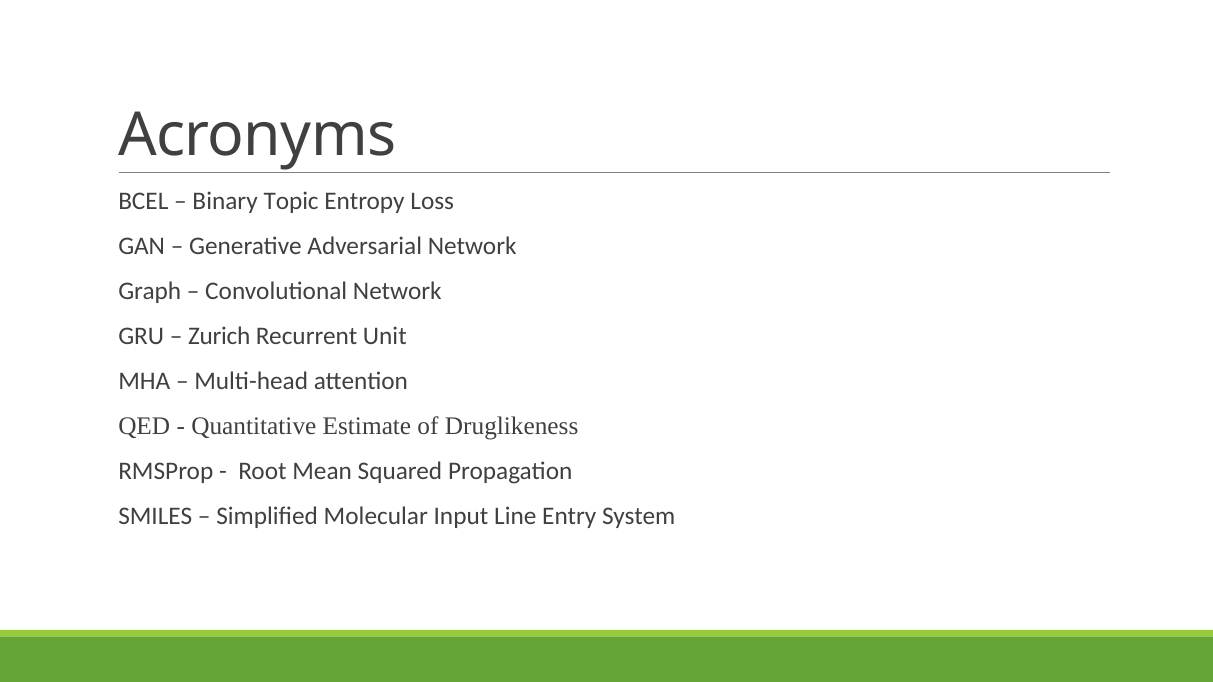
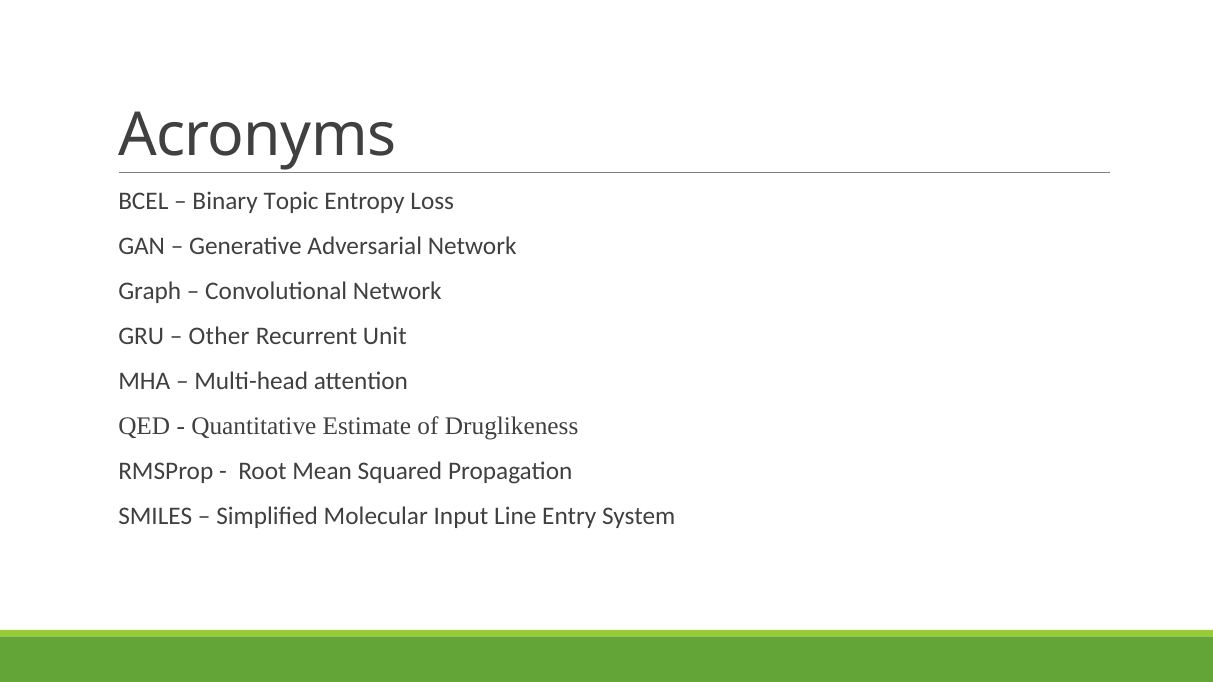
Zurich: Zurich -> Other (219, 337)
